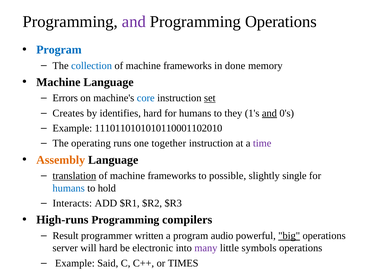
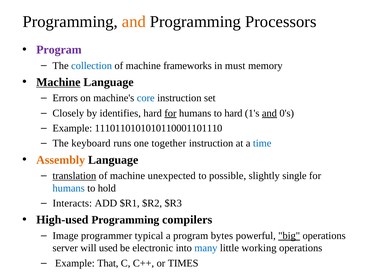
and colour: purple -> orange (134, 22)
Programming Operations: Operations -> Processors (281, 22)
Program colour: blue -> purple (59, 50)
done: done -> must (235, 66)
Machine underline: none -> present (58, 82)
set underline: present -> none (210, 98)
Creates: Creates -> Closely (68, 113)
for underline: none -> present (170, 113)
to they: they -> hard (233, 113)
1110110101010110001102010: 1110110101010110001102010 -> 1110110101010110001101110 (158, 128)
operating: operating -> keyboard (91, 143)
time colour: purple -> blue (262, 143)
frameworks: frameworks -> unexpected (172, 176)
High-runs: High-runs -> High-used (62, 220)
Result: Result -> Image (65, 236)
written: written -> typical (149, 236)
audio: audio -> bytes (222, 236)
will hard: hard -> used (108, 248)
many colour: purple -> blue (206, 248)
symbols: symbols -> working (259, 248)
Said: Said -> That (108, 263)
